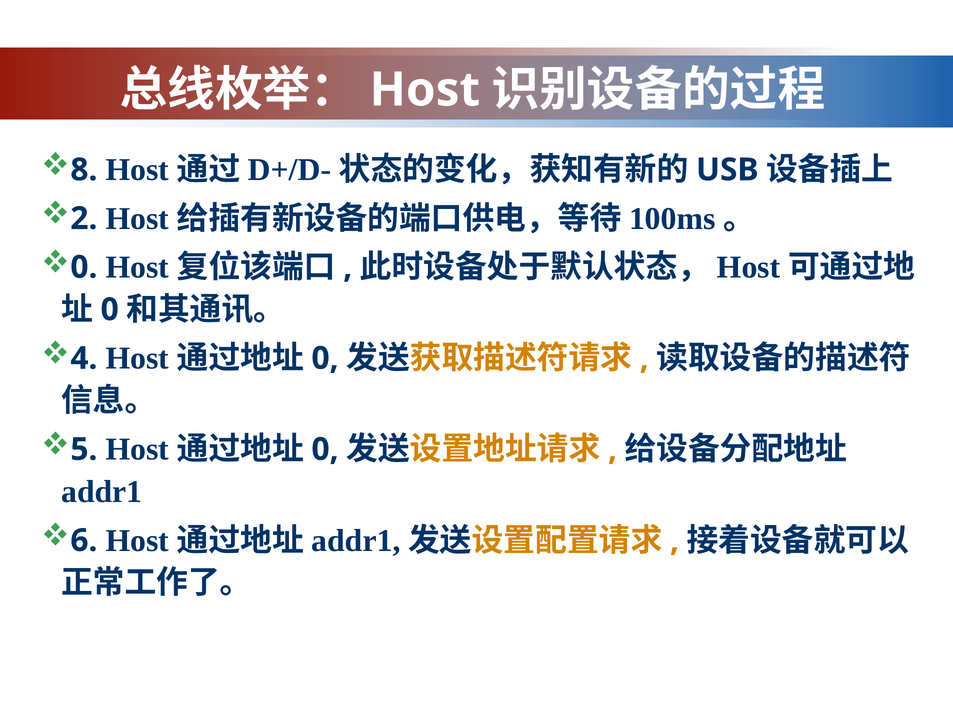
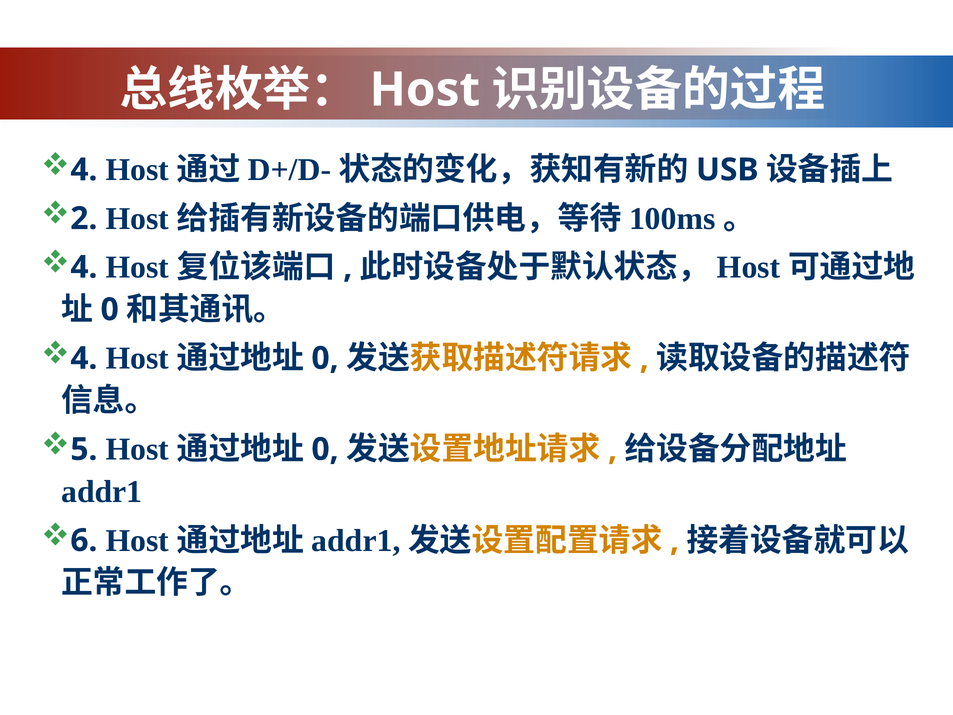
8: 8 -> 4 (84, 170)
0: 0 -> 4 (84, 267)
